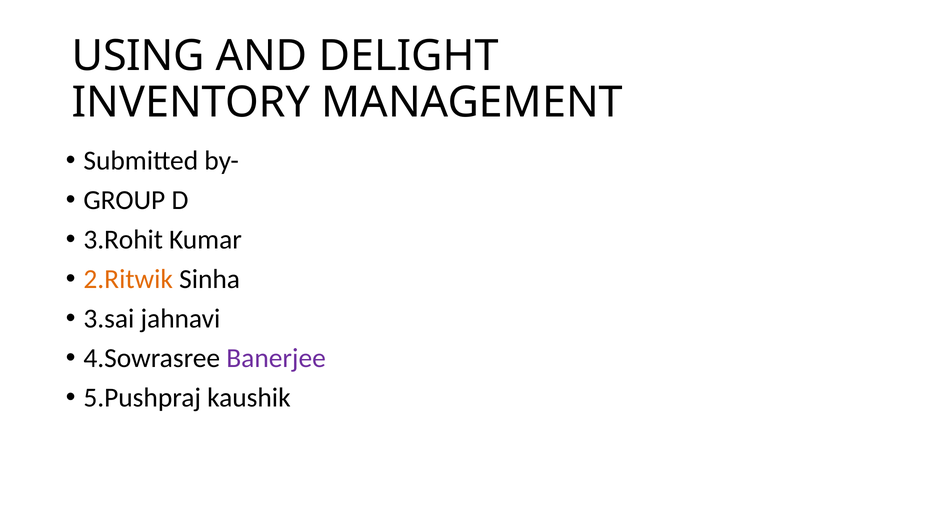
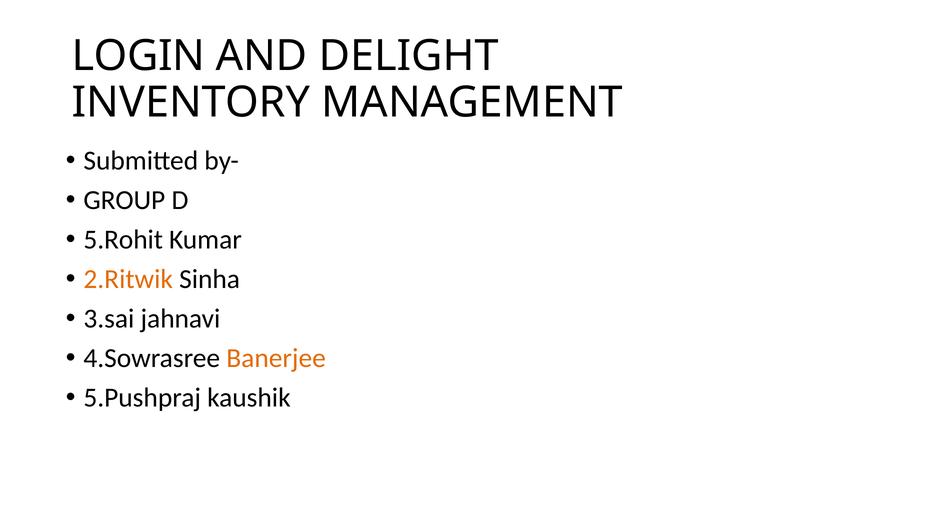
USING: USING -> LOGIN (138, 56)
3.Rohit: 3.Rohit -> 5.Rohit (123, 240)
Banerjee colour: purple -> orange (276, 358)
